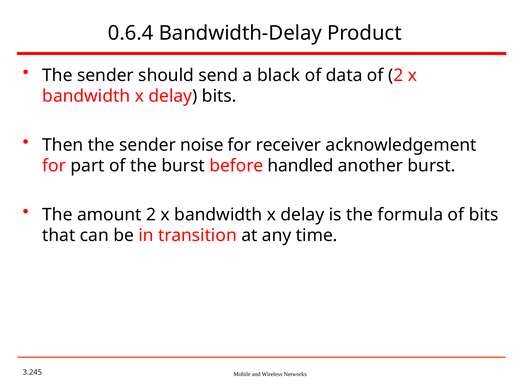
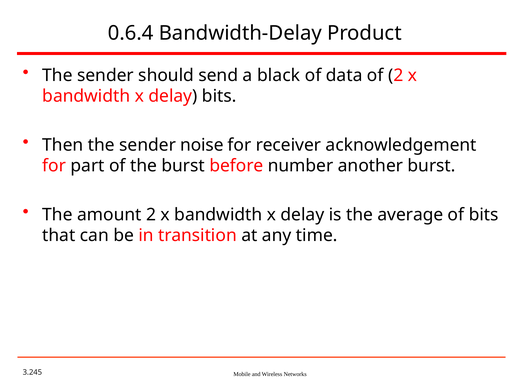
handled: handled -> number (301, 166)
formula: formula -> average (410, 215)
